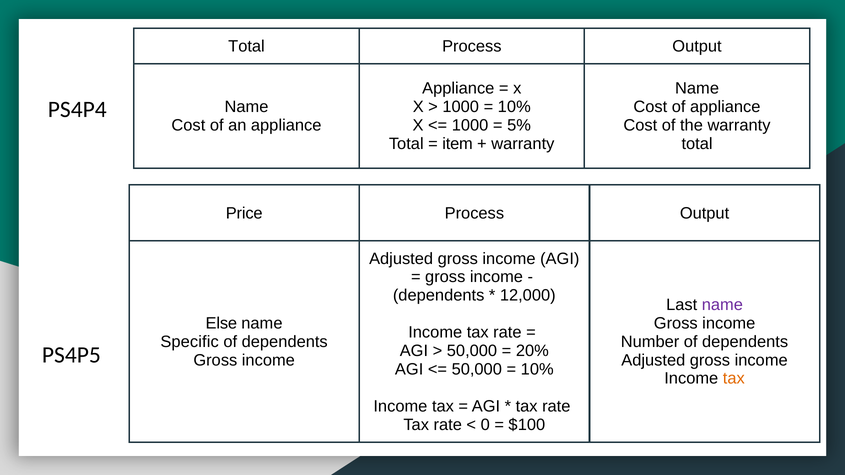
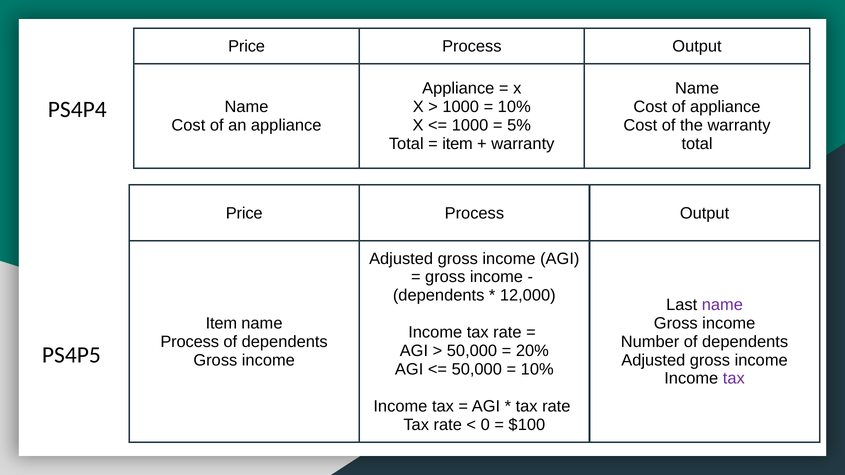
Total: Total -> Price (247, 46)
Else: Else -> Item (221, 323)
Specific: Specific -> Process (190, 342)
tax colour: orange -> purple (734, 379)
